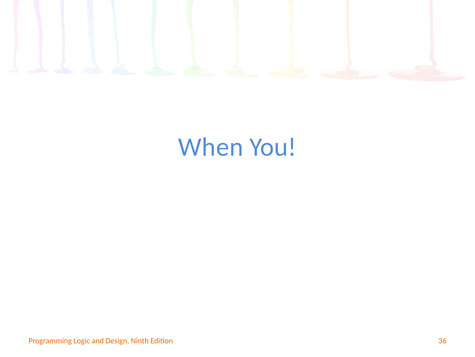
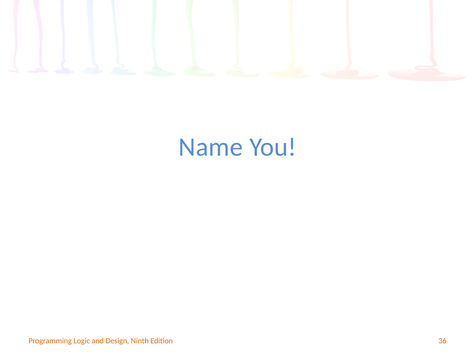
When: When -> Name (211, 147)
